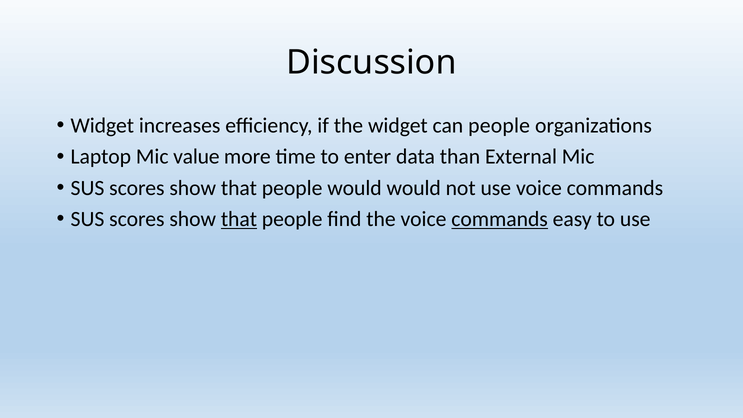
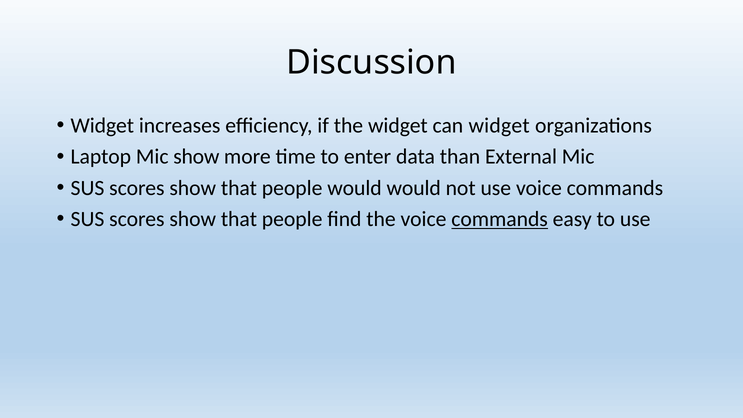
can people: people -> widget (499, 126)
Mic value: value -> show (196, 157)
that underline: present -> none (239, 219)
